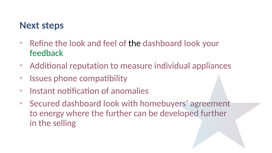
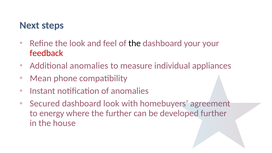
look: look -> your (192, 43)
feedback colour: green -> red (46, 53)
Additional reputation: reputation -> anomalies (89, 66)
Issues: Issues -> Mean (41, 78)
selling: selling -> house (64, 123)
